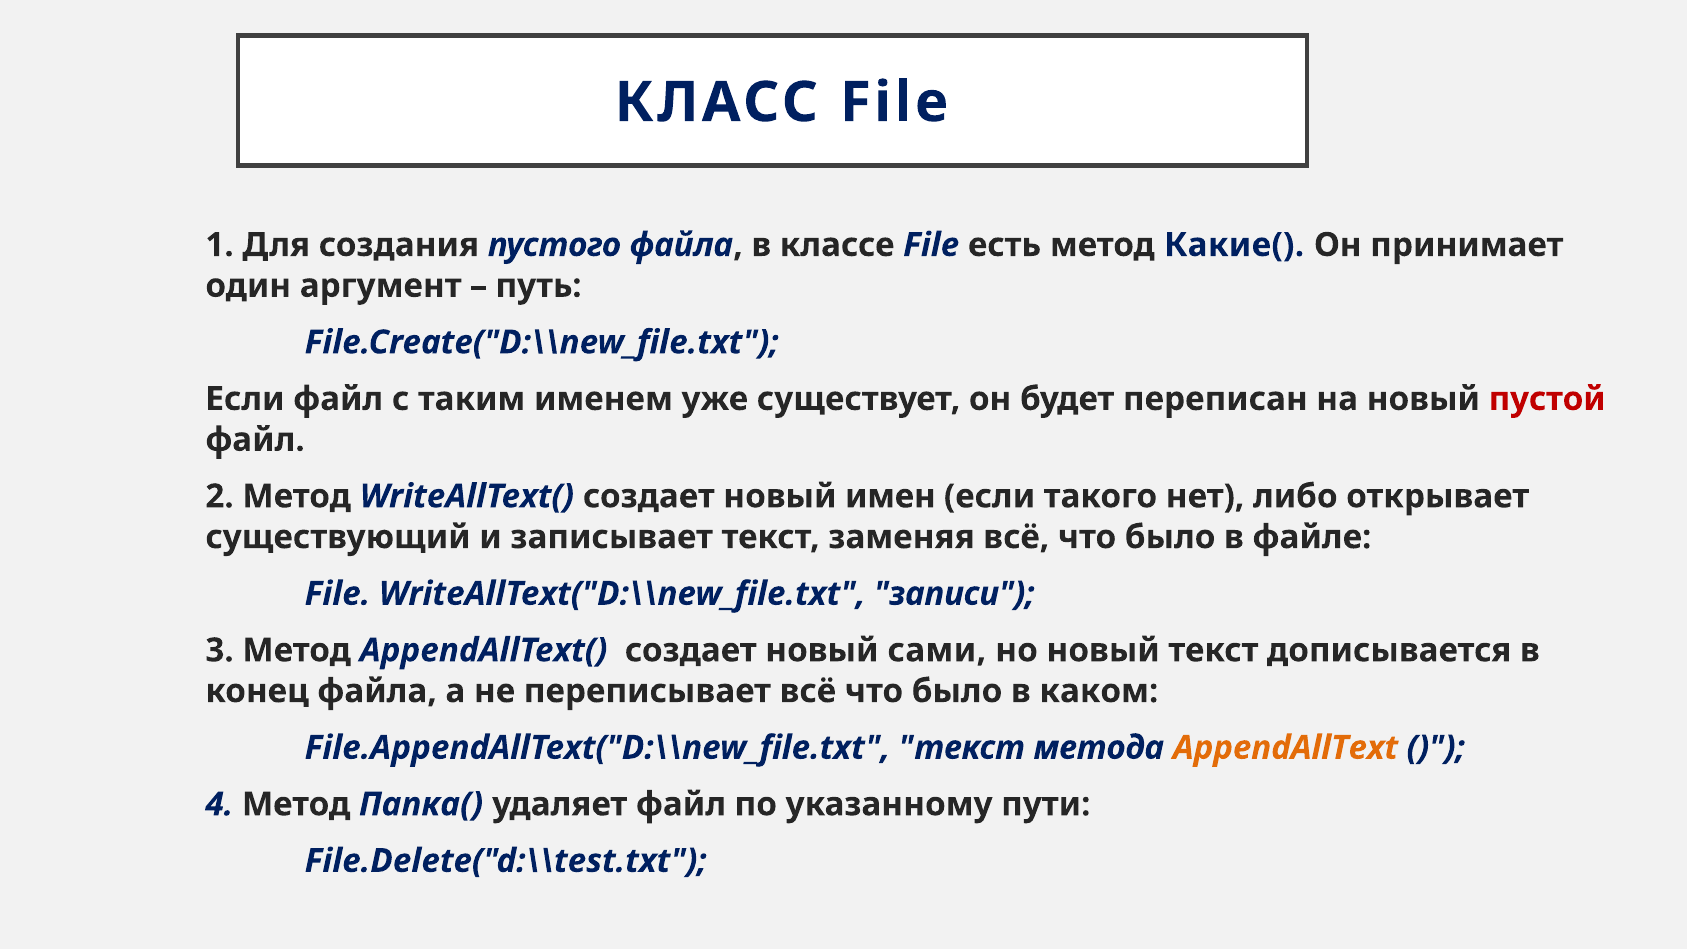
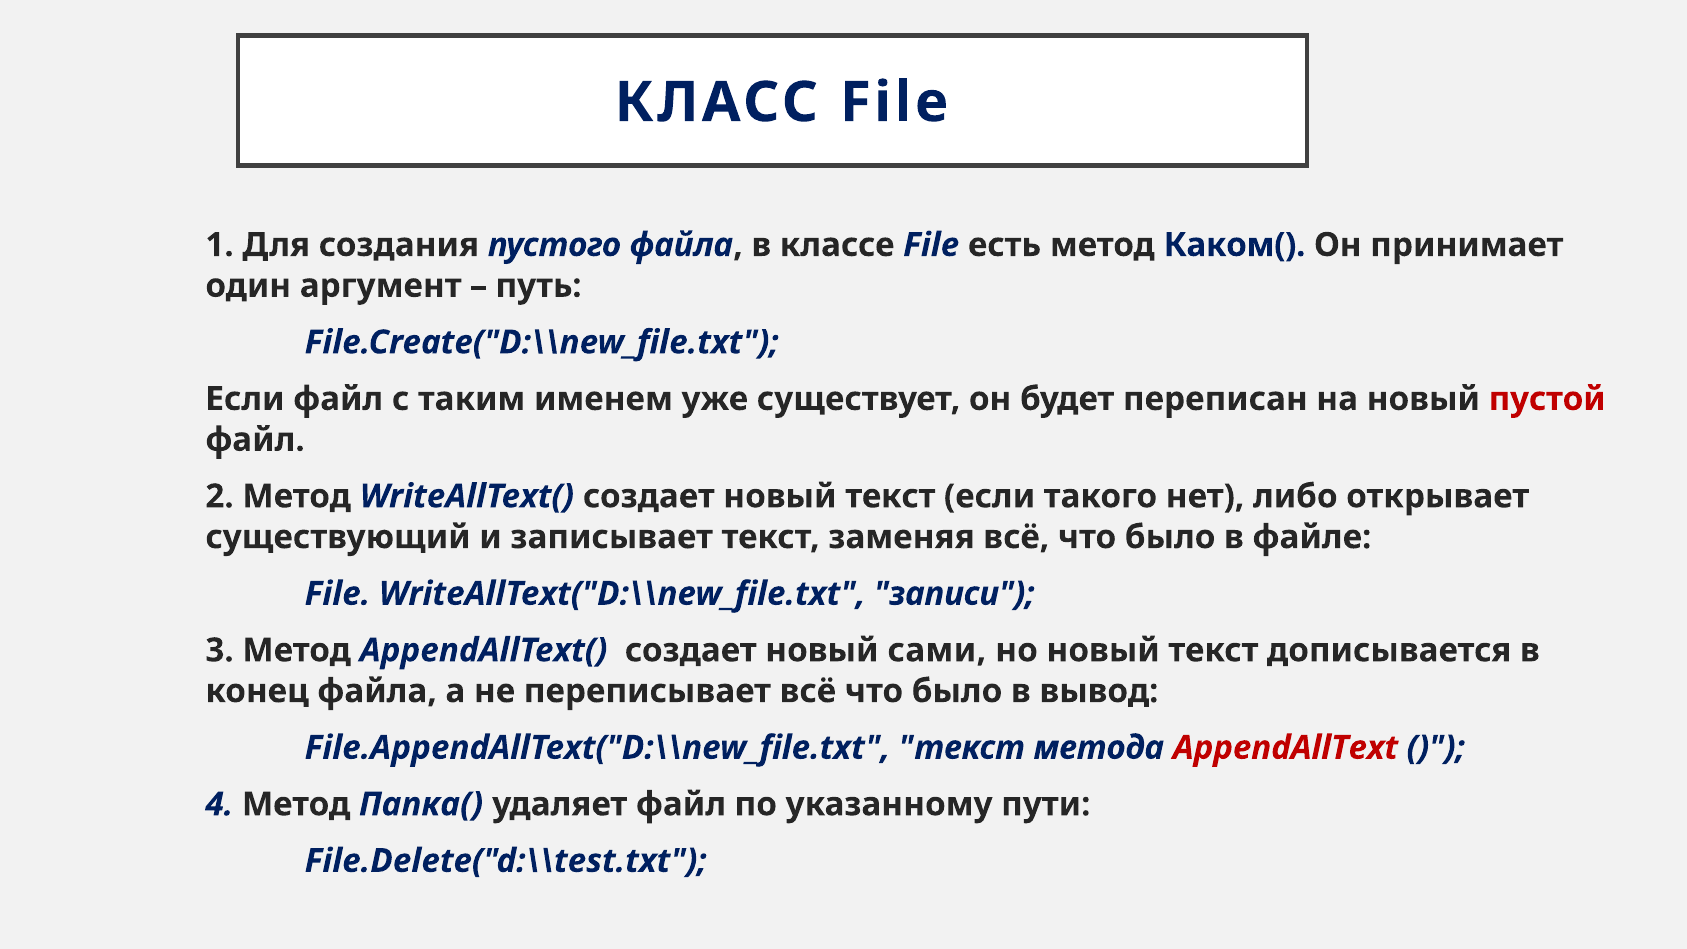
Какие(: Какие( -> Каком( (1235, 245)
создает новый имен: имен -> текст (890, 496)
каком: каком -> вывод (1099, 691)
AppendAllText colour: orange -> red (1285, 748)
